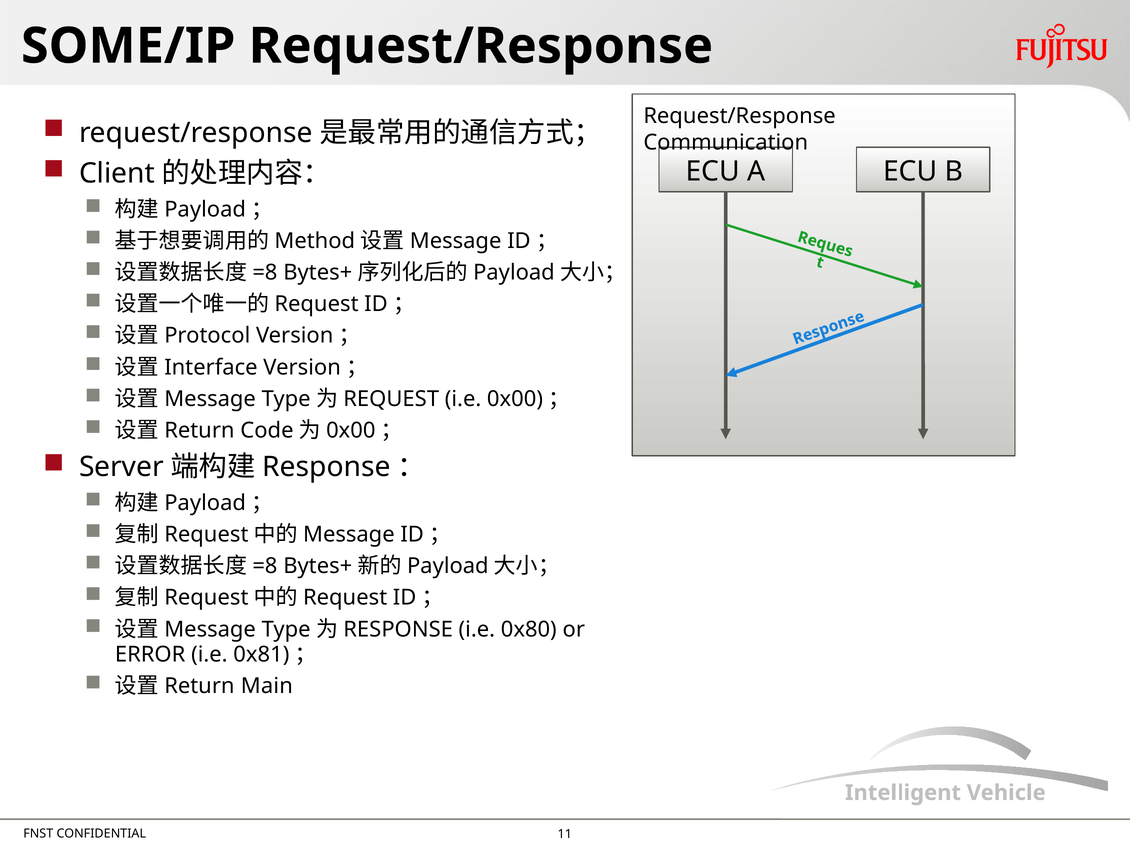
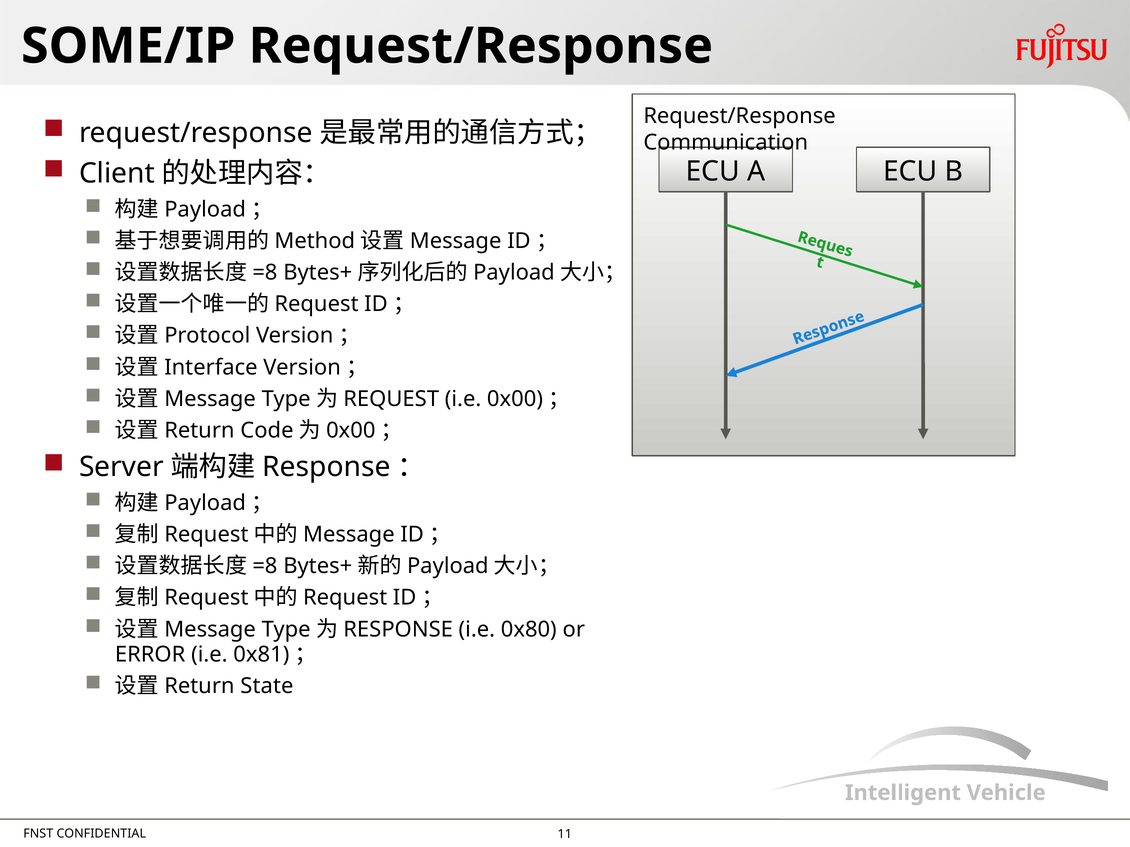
Main: Main -> State (267, 686)
